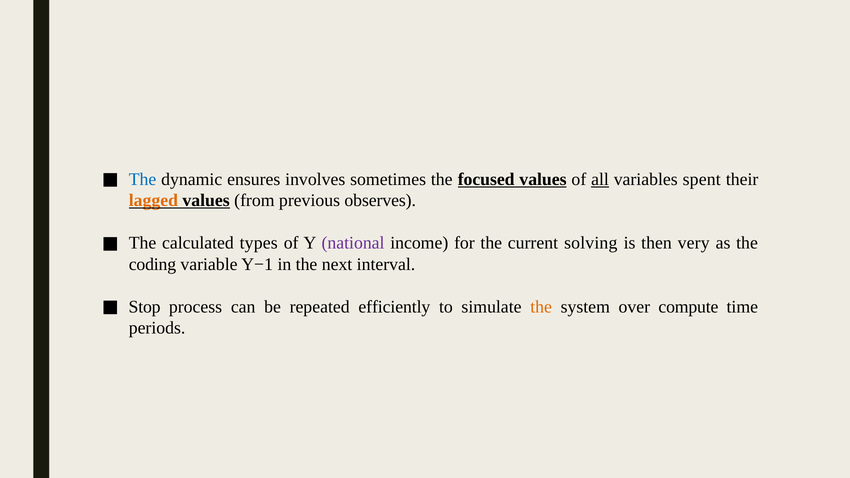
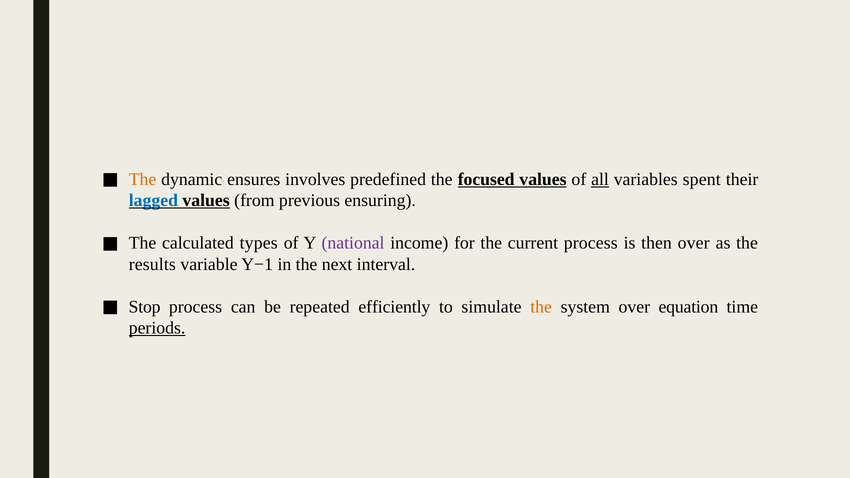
The colour: blue -> orange (143, 179)
sometimes: sometimes -> predefined (388, 179)
lagged colour: orange -> blue (153, 200)
observes: observes -> ensuring (380, 200)
current solving: solving -> process (591, 243)
then very: very -> over (694, 243)
coding: coding -> results (152, 264)
compute: compute -> equation (688, 307)
periods underline: none -> present (157, 328)
